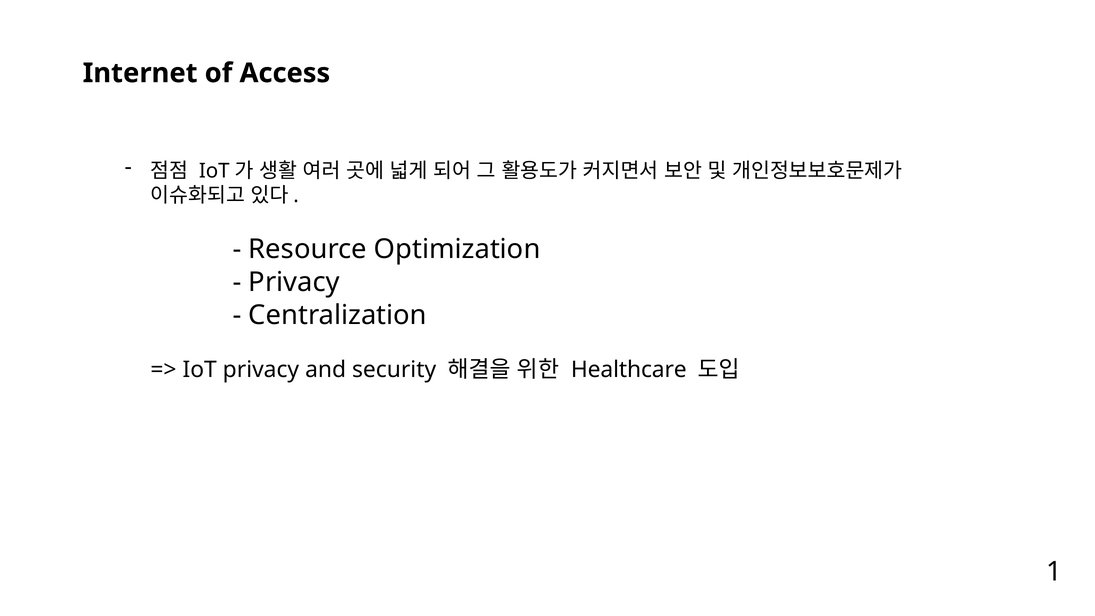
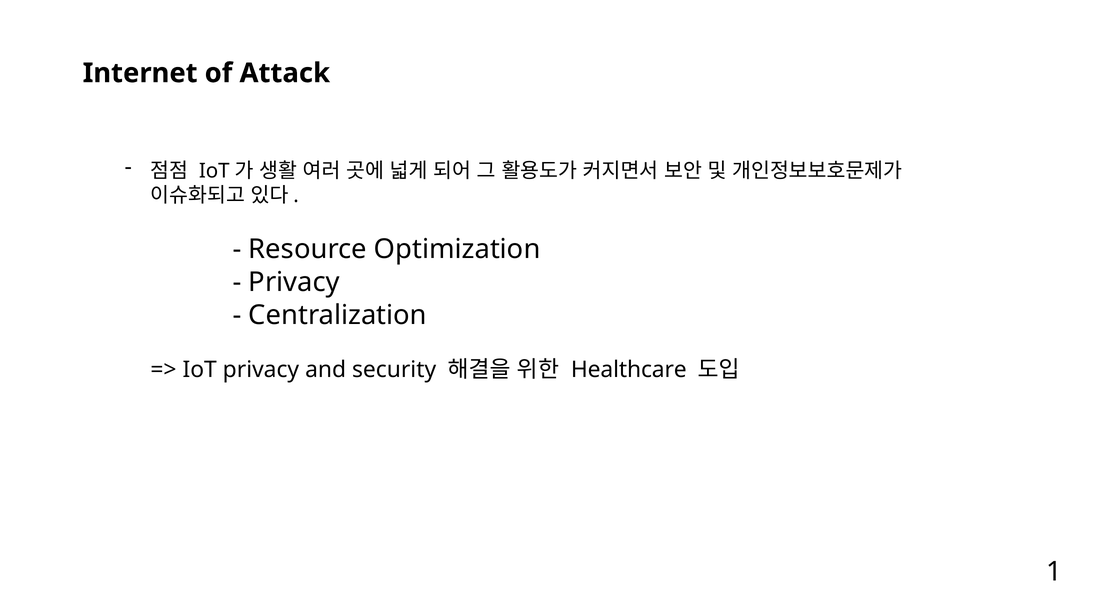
Access: Access -> Attack (285, 73)
